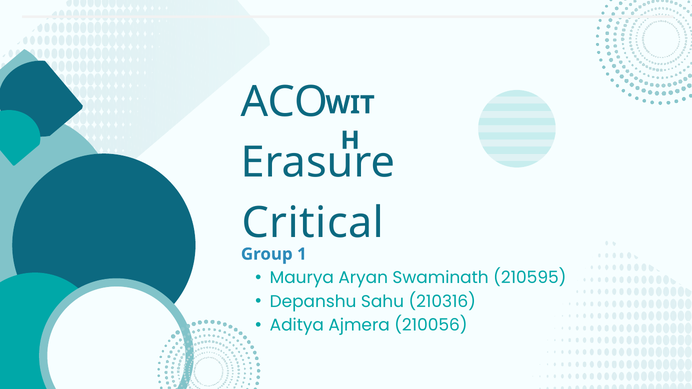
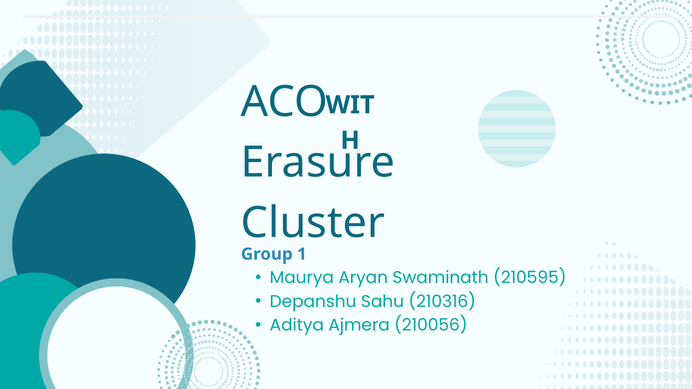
Critical: Critical -> Cluster (313, 223)
